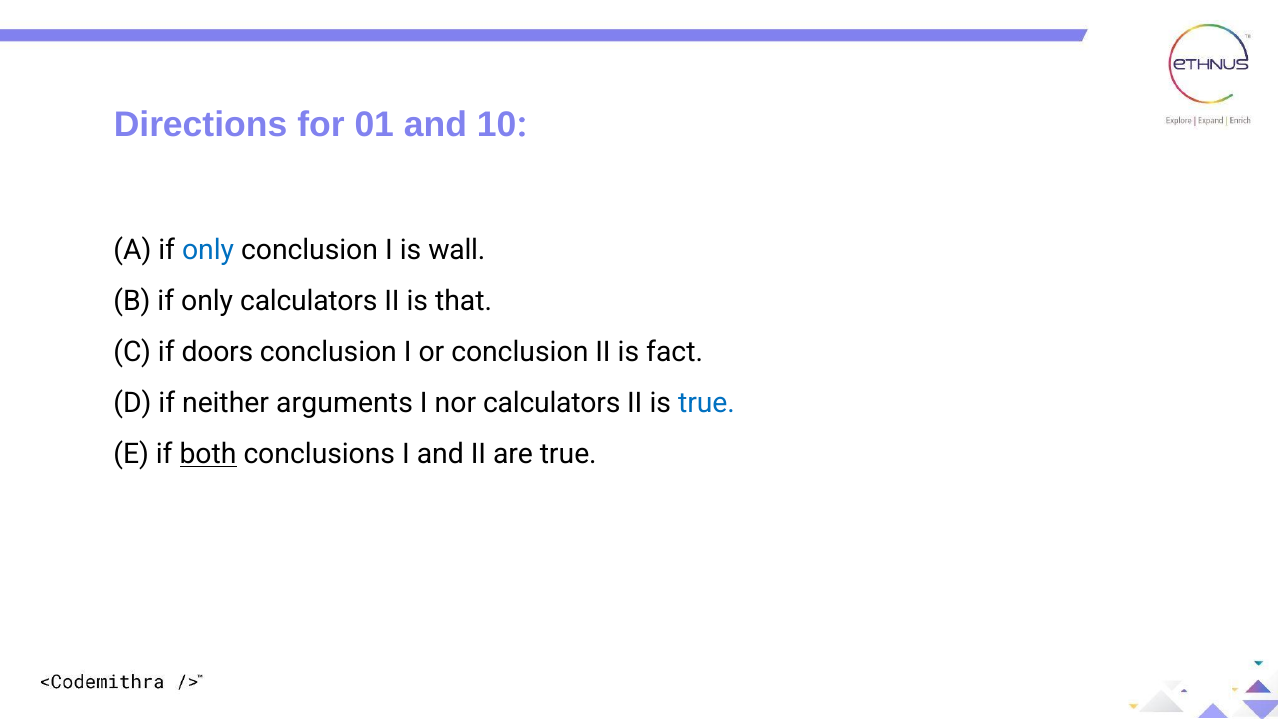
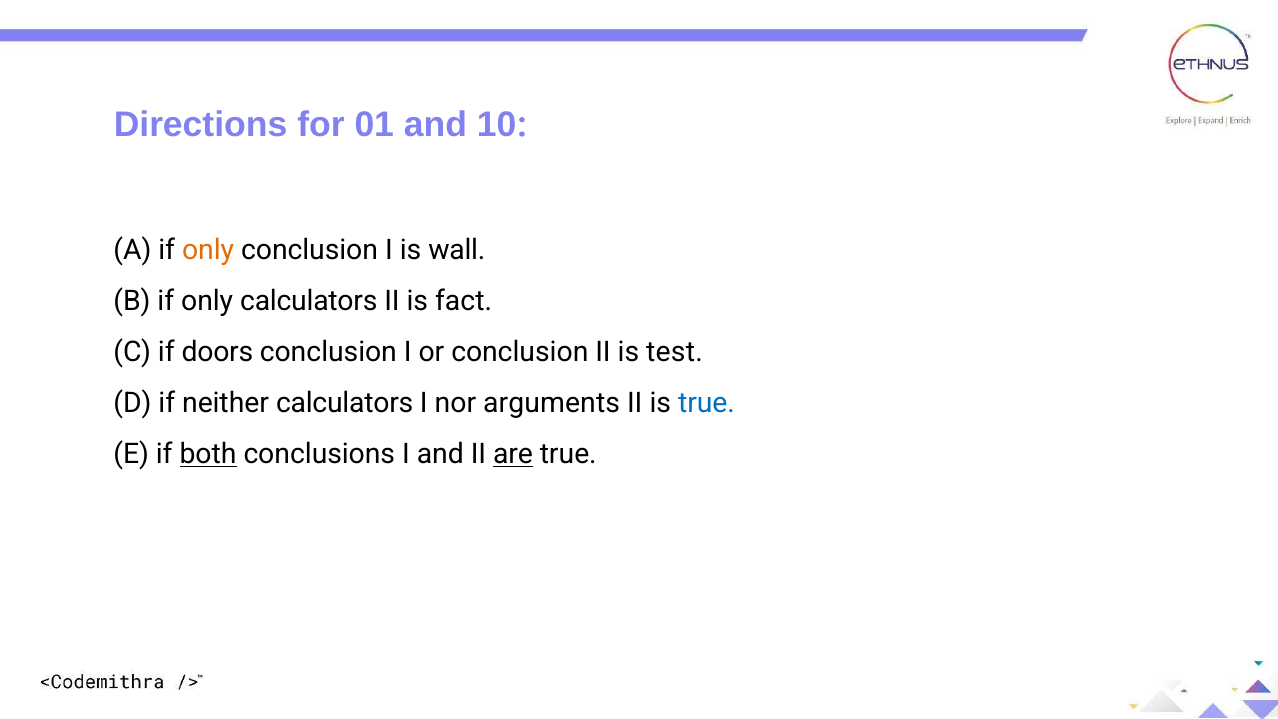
only colour: blue -> orange (208, 250)
that: that -> fact (464, 301)
fact: fact -> test (675, 352)
neither arguments: arguments -> calculators (345, 403)
nor calculators: calculators -> arguments (552, 403)
are underline: none -> present (513, 454)
